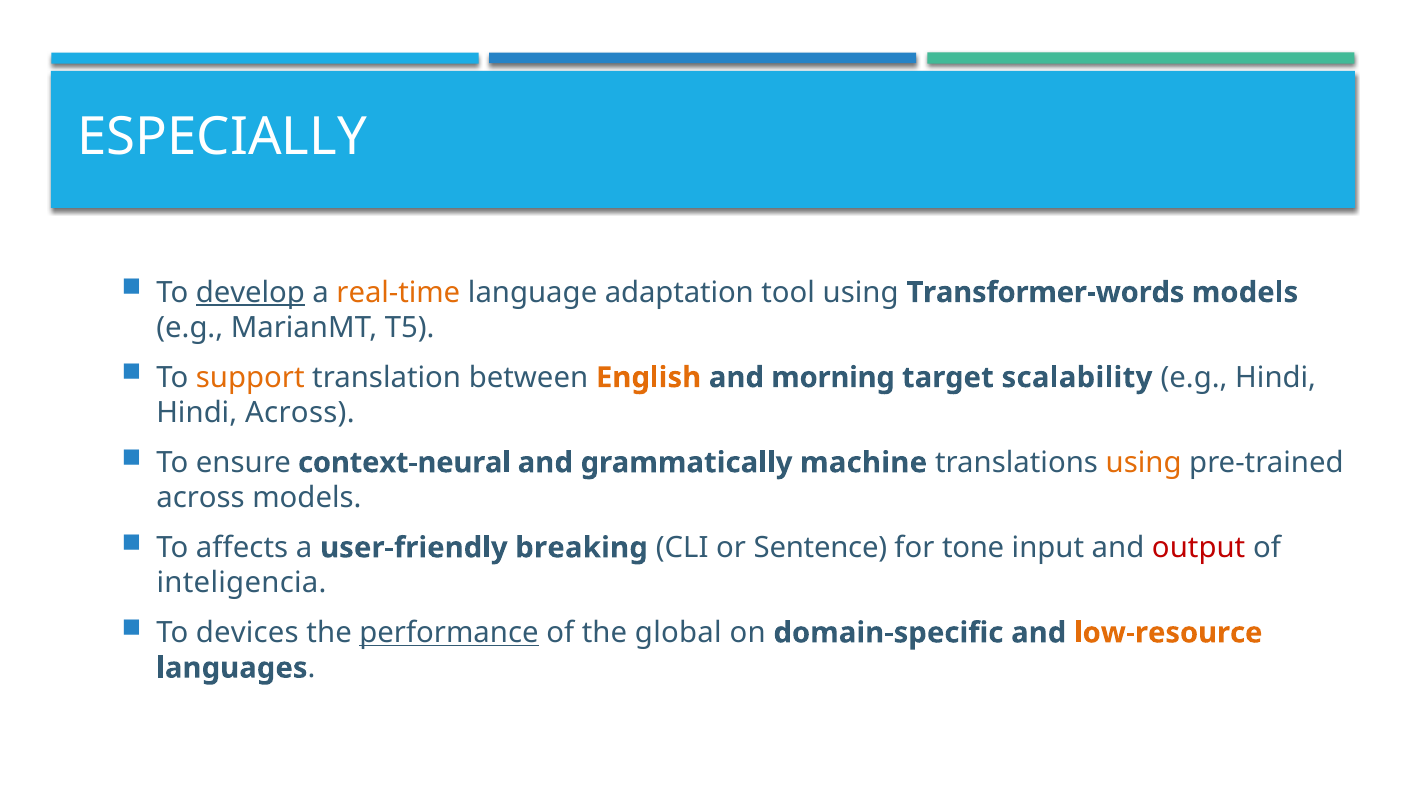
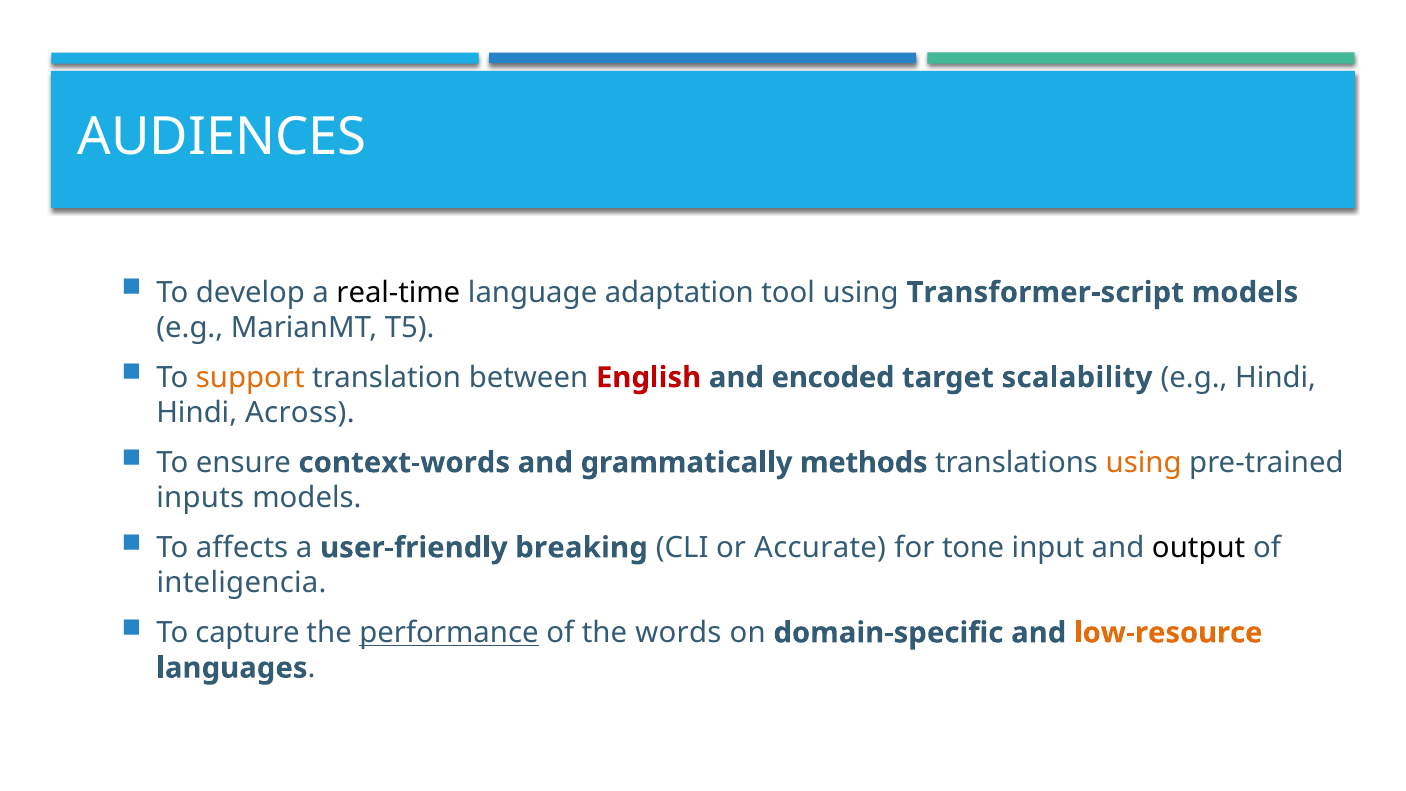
ESPECIALLY: ESPECIALLY -> AUDIENCES (222, 137)
develop underline: present -> none (250, 292)
real-time colour: orange -> black (398, 292)
Transformer-words: Transformer-words -> Transformer-script (1045, 292)
English colour: orange -> red (649, 377)
morning: morning -> encoded (833, 377)
context-neural: context-neural -> context-words (404, 463)
machine: machine -> methods (864, 463)
across: across -> inputs (200, 498)
Sentence: Sentence -> Accurate (820, 548)
output colour: red -> black (1199, 548)
devices: devices -> capture (248, 633)
global: global -> words (678, 633)
